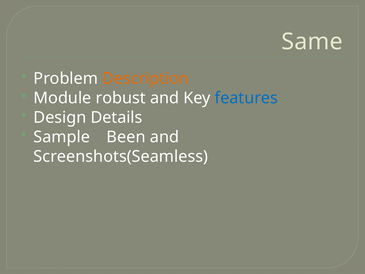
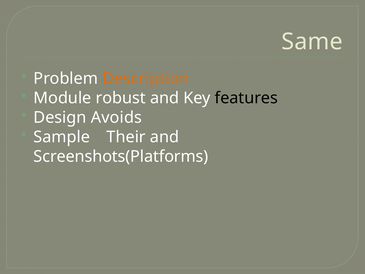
features colour: blue -> black (246, 98)
Details: Details -> Avoids (116, 117)
Been: Been -> Their (126, 137)
Screenshots(Seamless: Screenshots(Seamless -> Screenshots(Platforms (121, 156)
